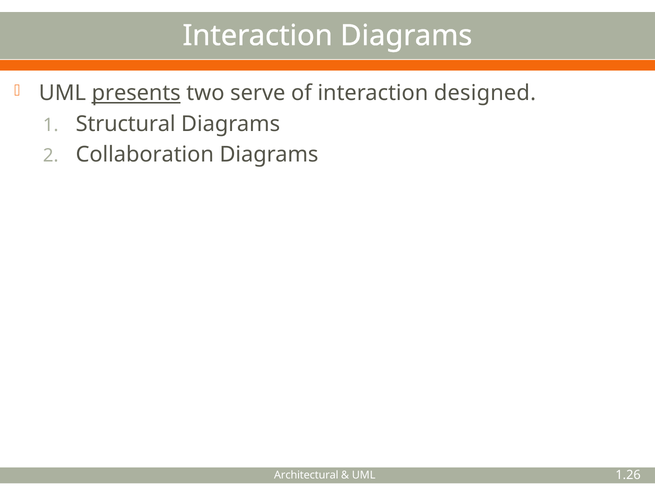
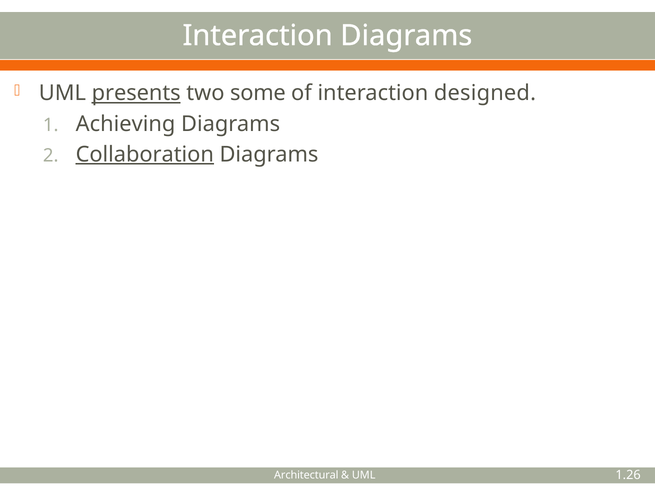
serve: serve -> some (258, 93)
Structural: Structural -> Achieving (126, 124)
Collaboration underline: none -> present (145, 154)
